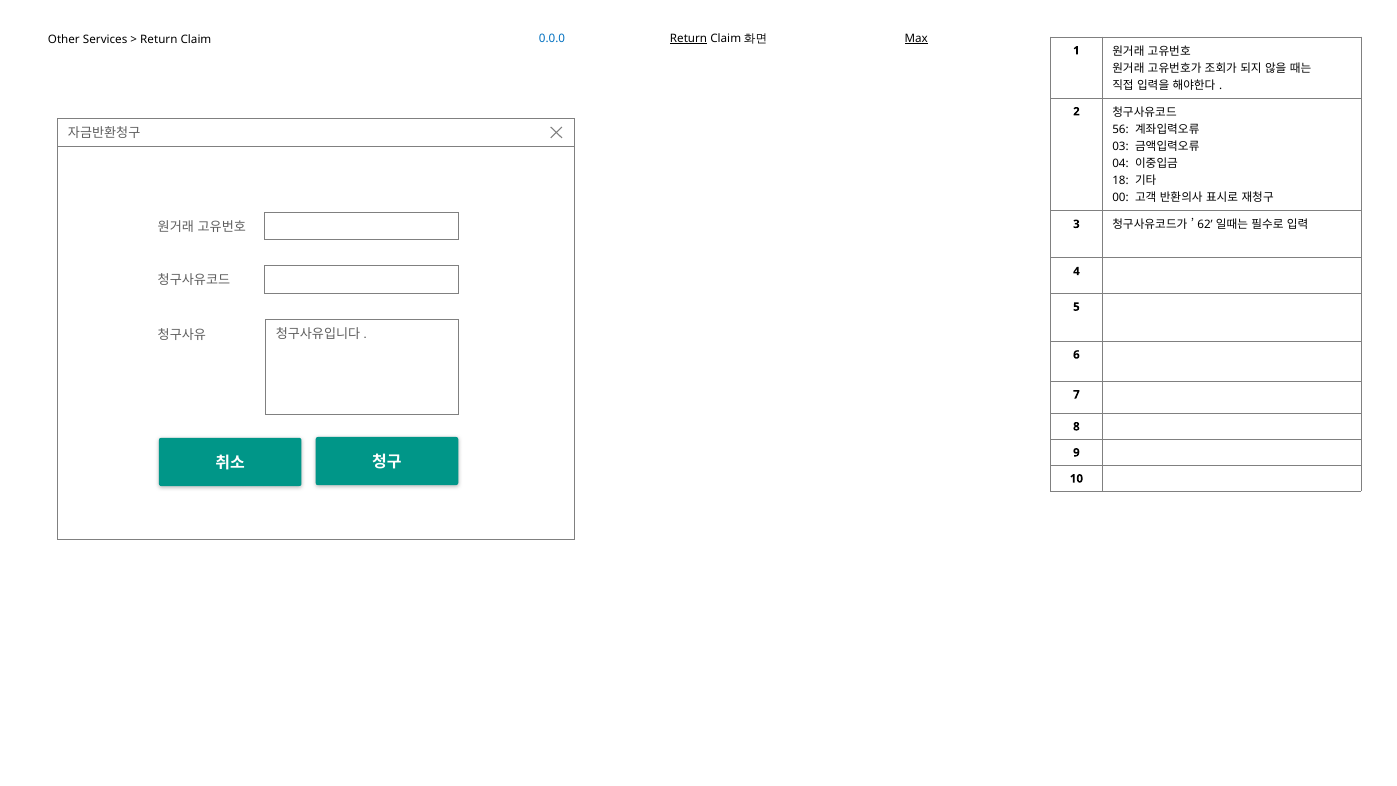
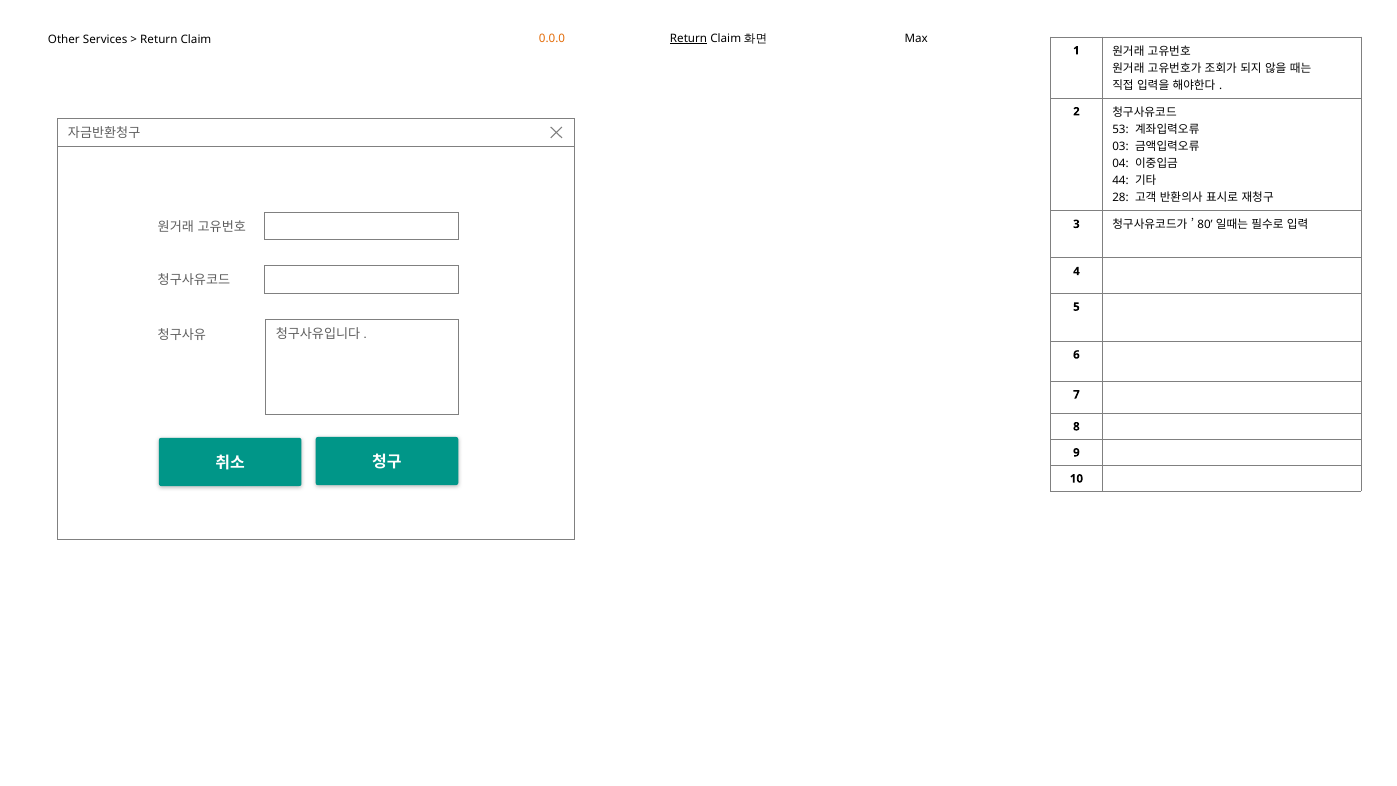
0.0.0 colour: blue -> orange (552, 38)
Max underline: present -> none (916, 38)
56: 56 -> 53 (1121, 130)
18: 18 -> 44 (1121, 181)
00: 00 -> 28 (1121, 198)
62: 62 -> 80 (1205, 225)
